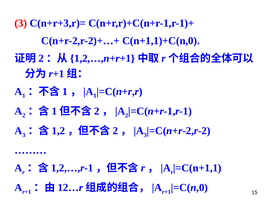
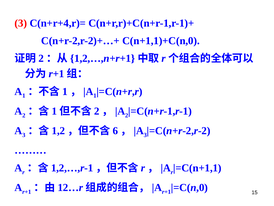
C(n+r+3,r)=: C(n+r+3,r)= -> C(n+r+4,r)= (58, 23)
2: 2 -> 6 (115, 131)
